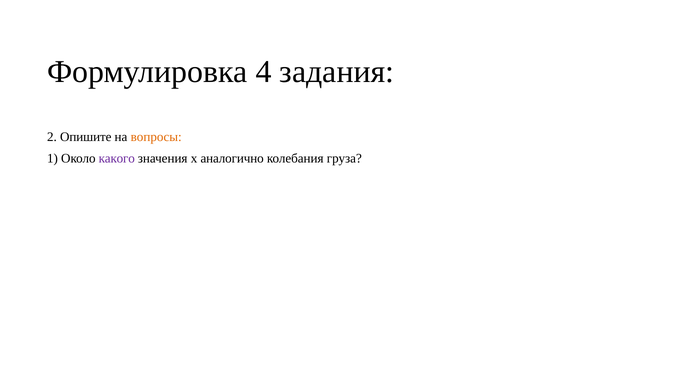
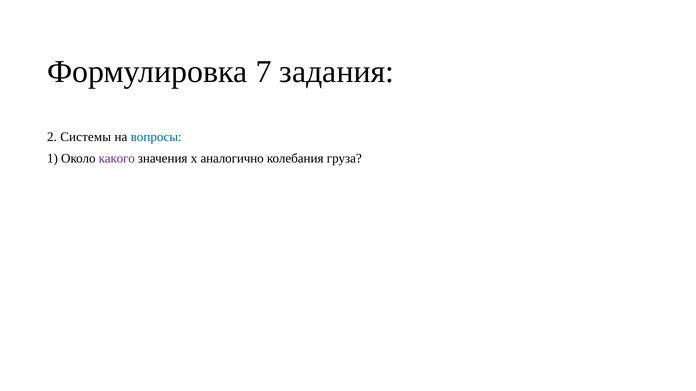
4: 4 -> 7 (264, 72)
Опишите: Опишите -> Системы (86, 137)
вопросы colour: orange -> blue (156, 137)
